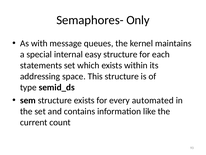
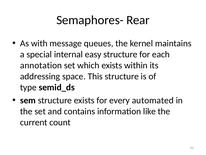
Only: Only -> Rear (138, 20)
statements: statements -> annotation (41, 65)
